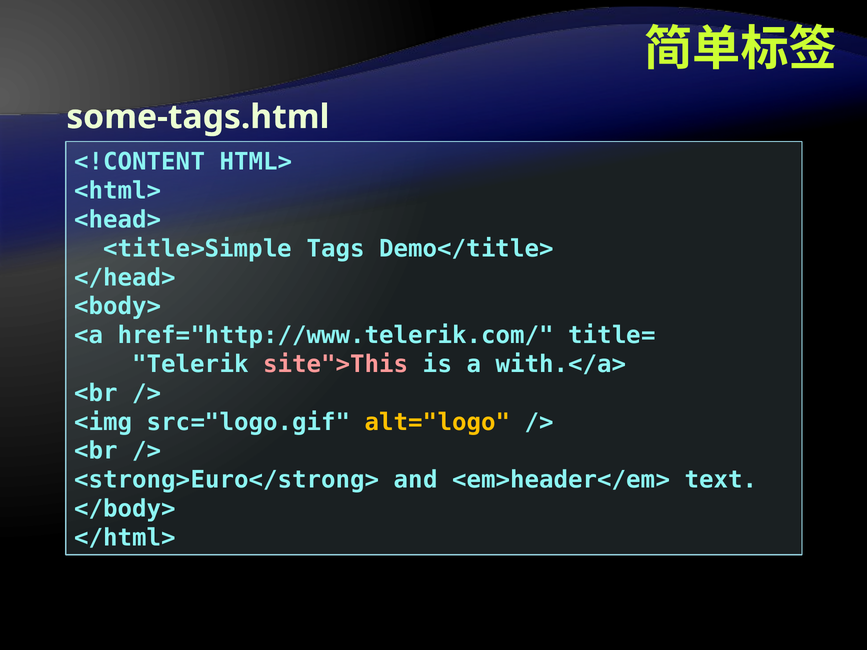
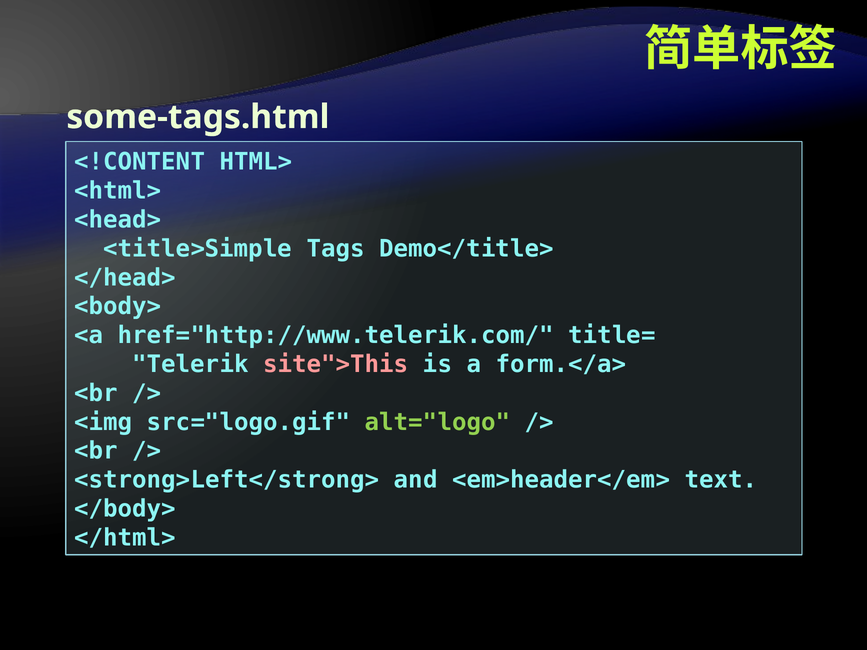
with.</a>: with.</a> -> form.</a> (561, 364)
alt="logo colour: yellow -> light green (438, 422)
<strong>Euro</strong>: <strong>Euro</strong> -> <strong>Left</strong> (227, 480)
